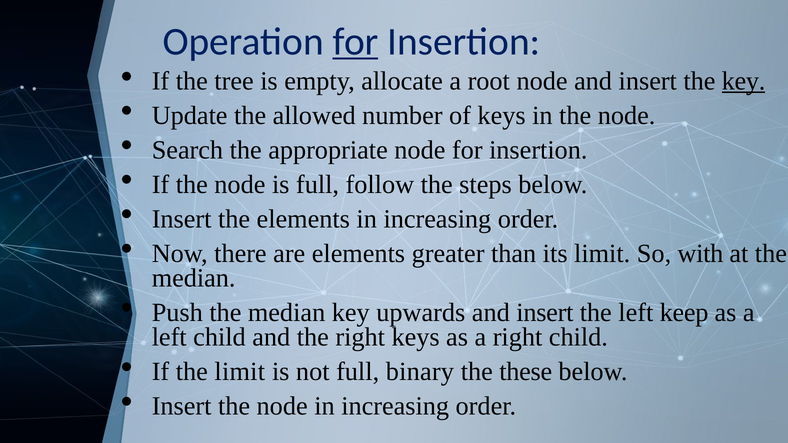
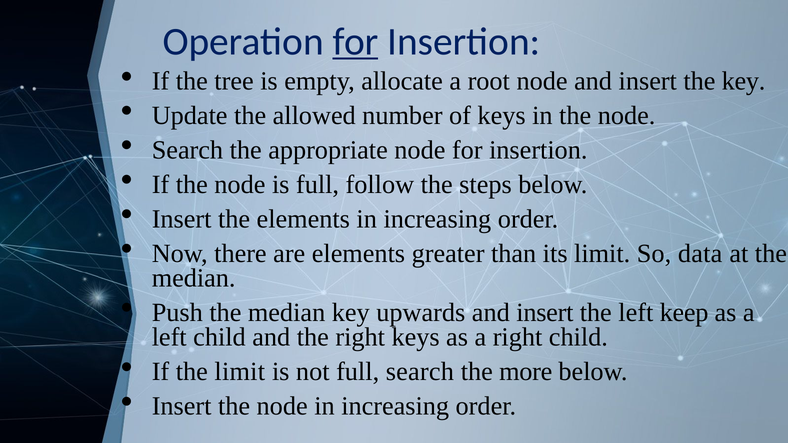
key underline: present -> none (744, 81)
with: with -> data (700, 254)
full binary: binary -> search (420, 372)
these: these -> more (526, 372)
